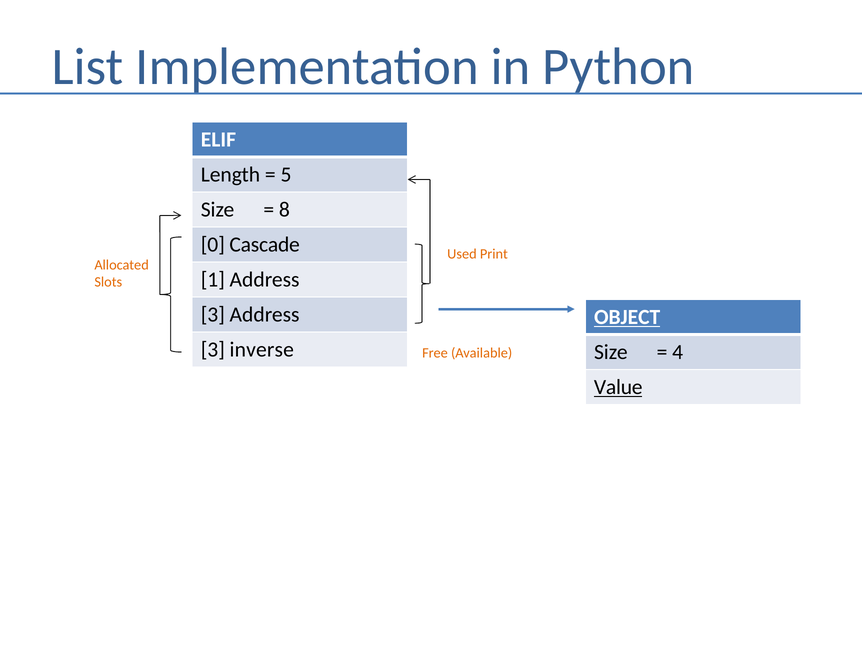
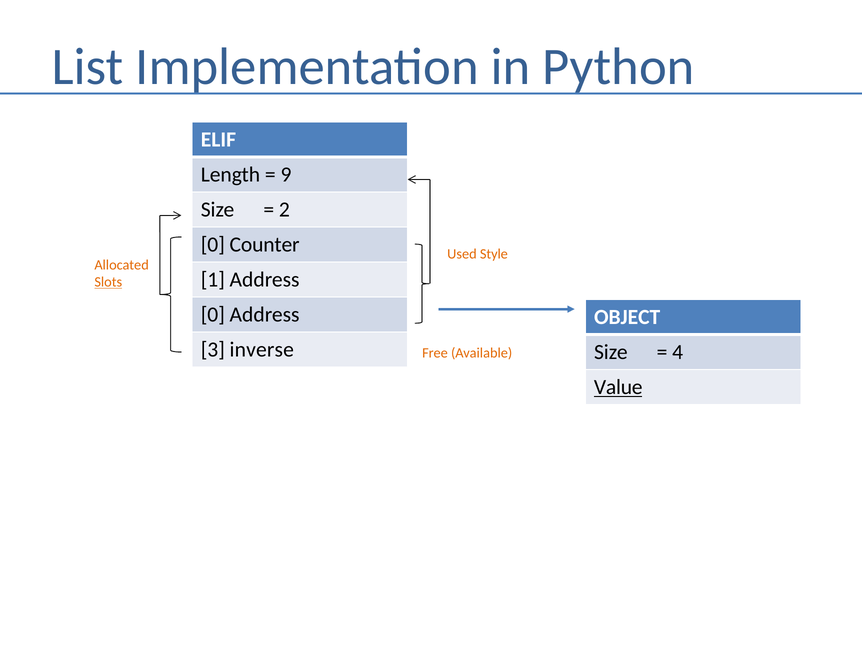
5: 5 -> 9 (286, 175)
8: 8 -> 2 (284, 210)
Cascade: Cascade -> Counter (265, 244)
Print: Print -> Style (494, 254)
Slots underline: none -> present (108, 282)
3: 3 -> 0 (213, 314)
OBJECT underline: present -> none (627, 317)
